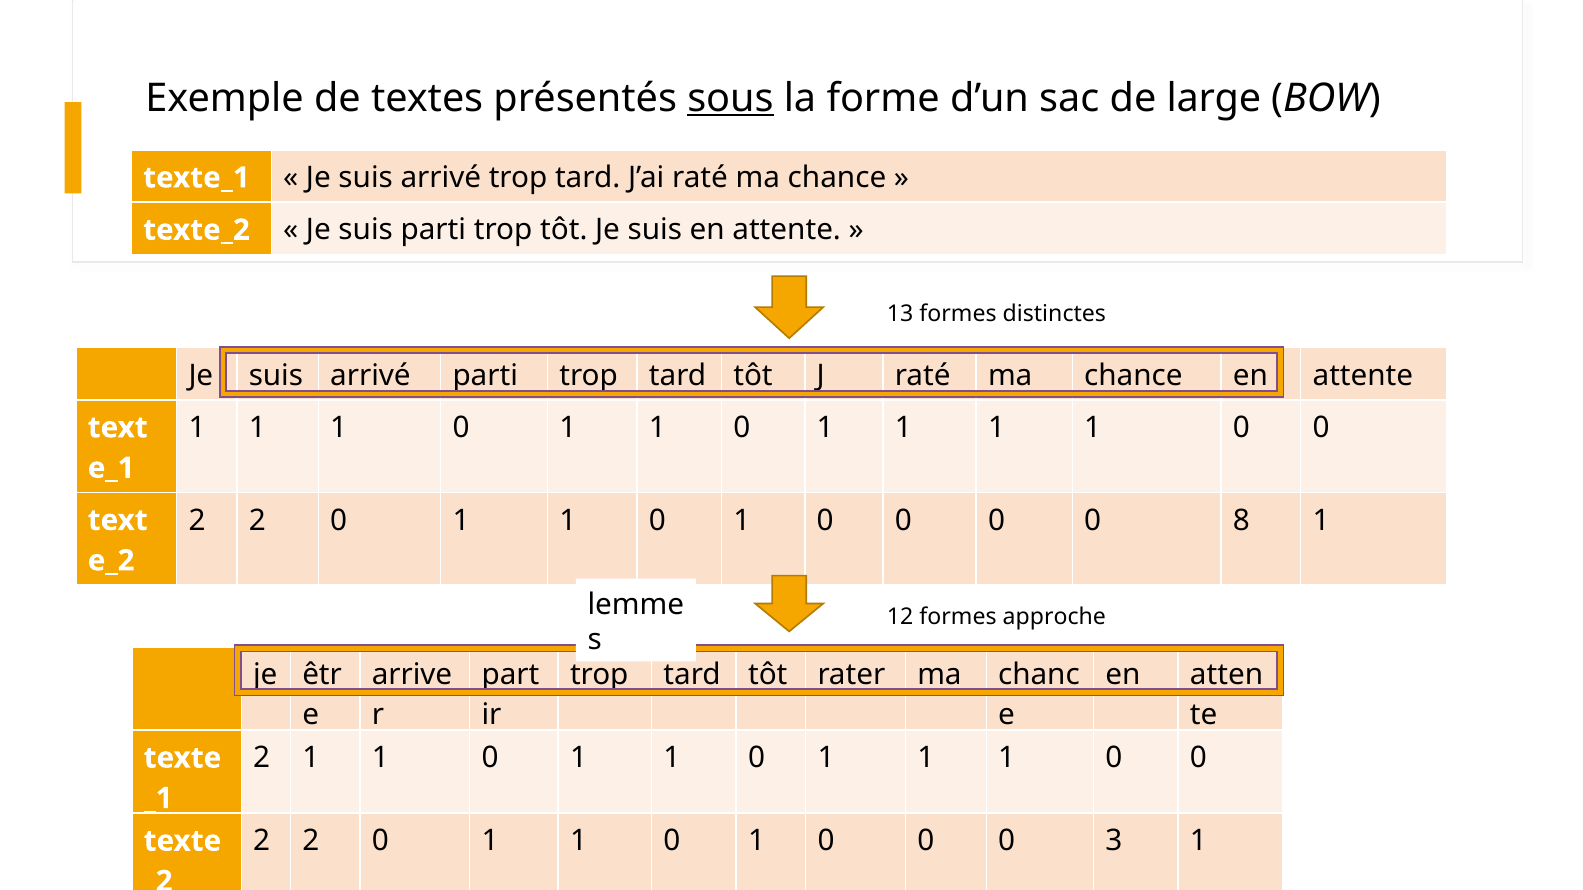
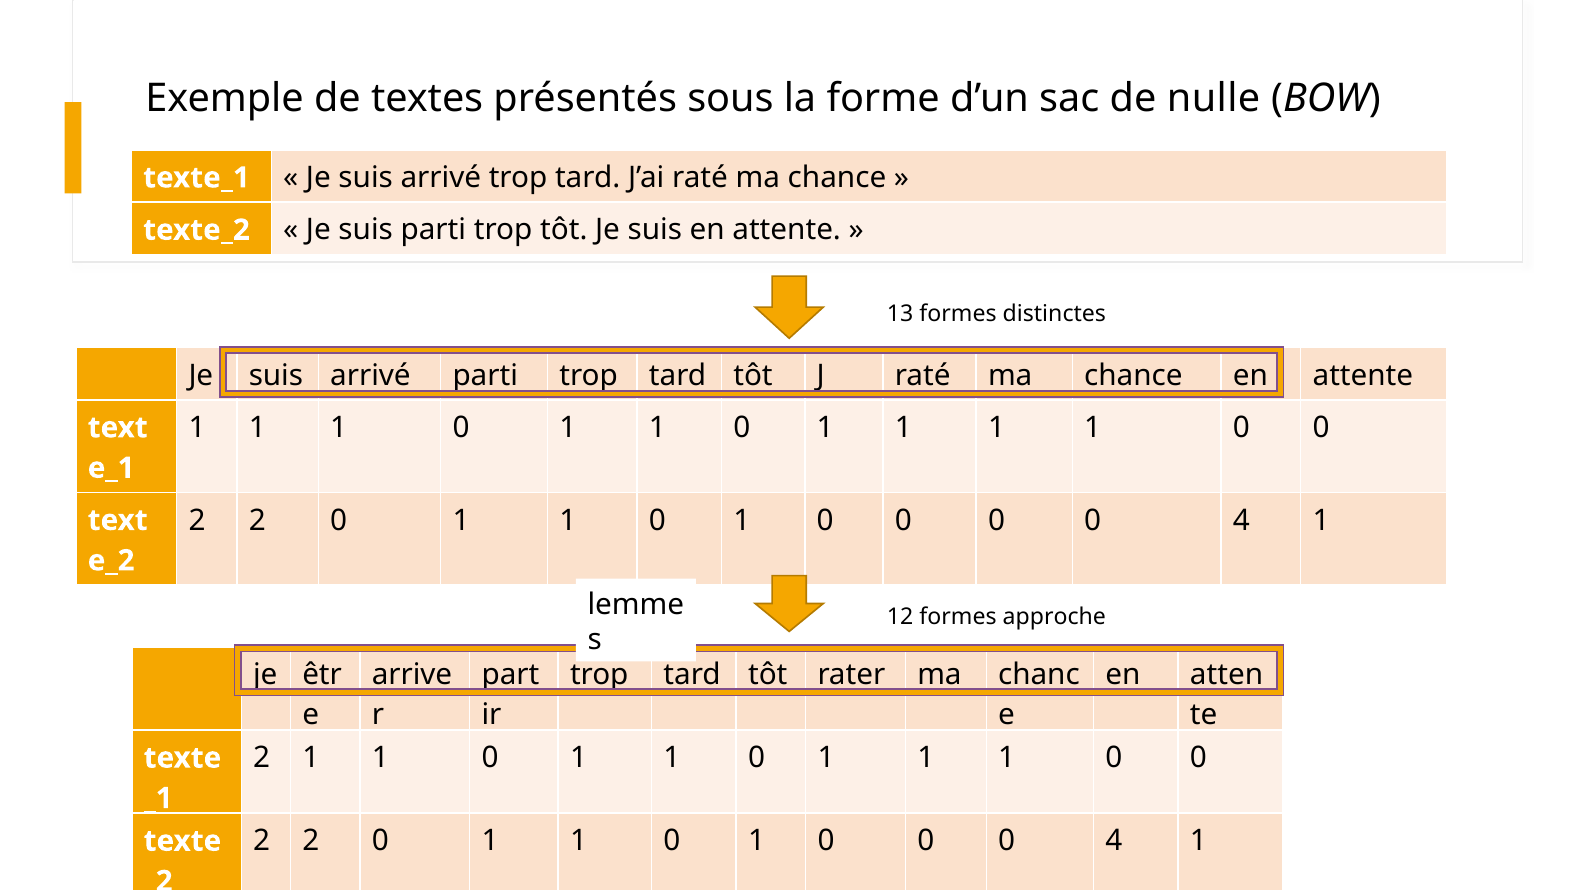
sous underline: present -> none (730, 98)
large: large -> nulle (1214, 98)
8: 8 -> 4 (1241, 520)
3: 3 -> 4 (1114, 841)
